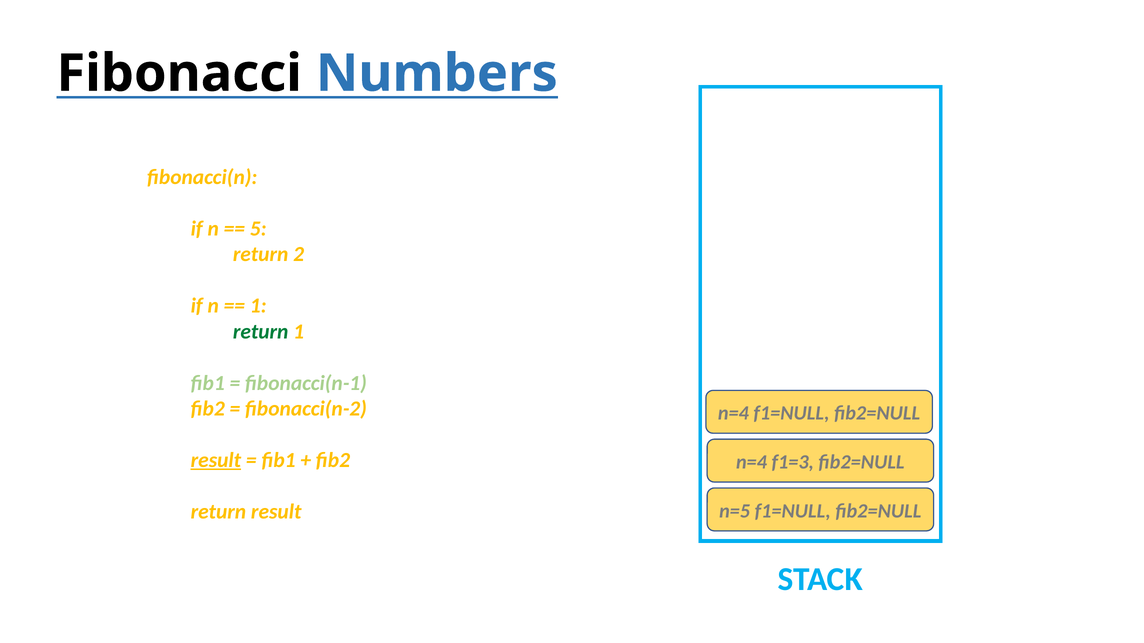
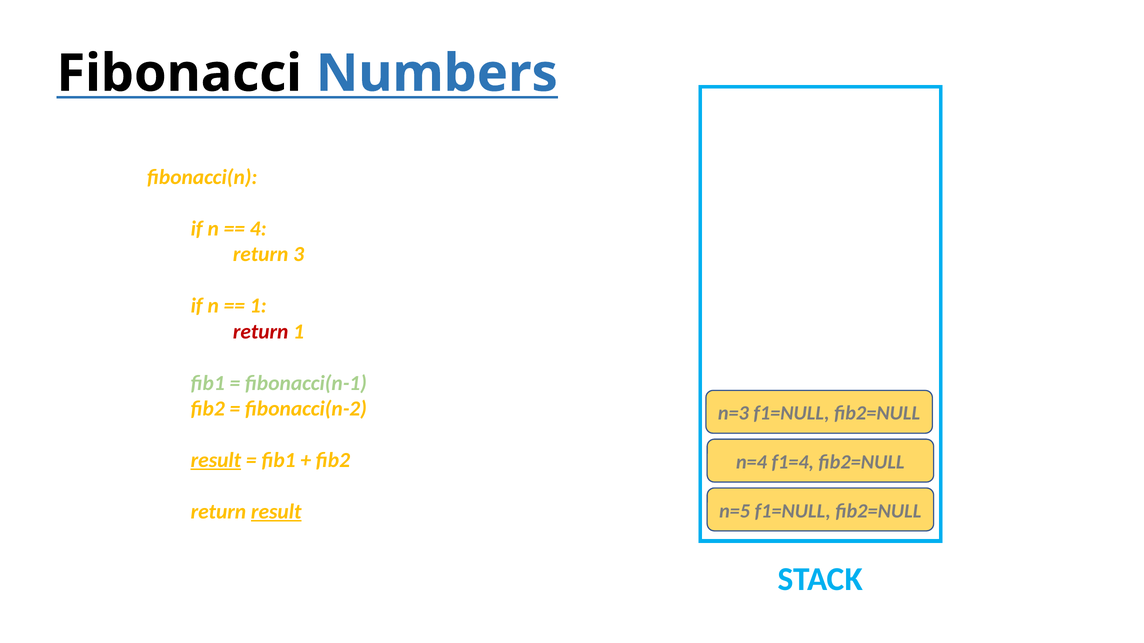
5: 5 -> 4 (258, 229)
2: 2 -> 3 (299, 255)
return colour: green -> red (261, 332)
n=4: n=4 -> n=3 (733, 414)
f1=3: f1=3 -> f1=4 (793, 462)
result underline: none -> present (276, 512)
